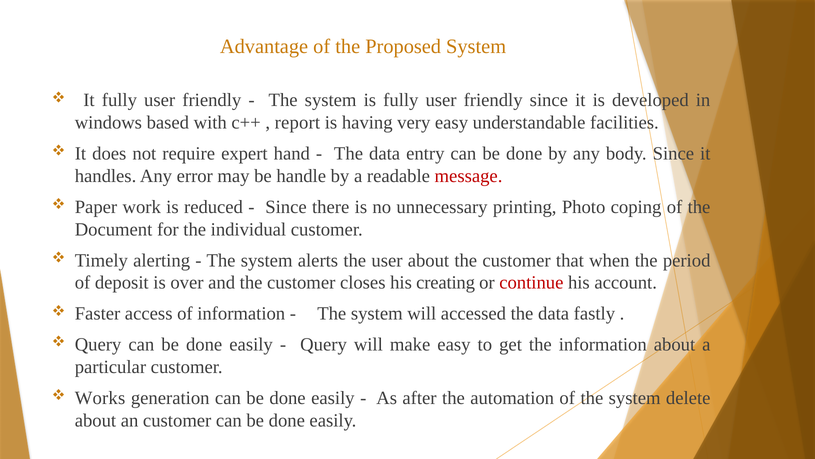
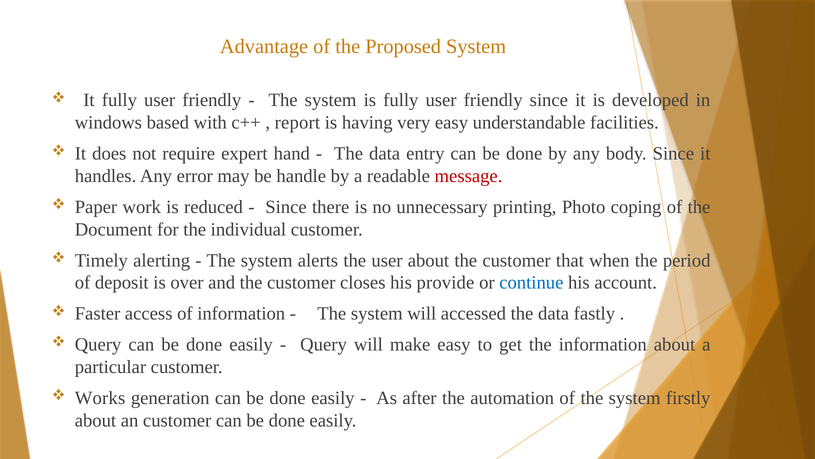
creating: creating -> provide (445, 282)
continue colour: red -> blue (531, 282)
delete: delete -> firstly (688, 398)
